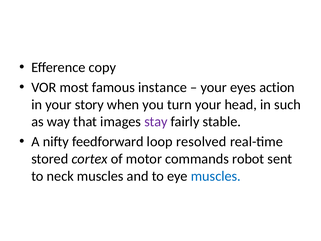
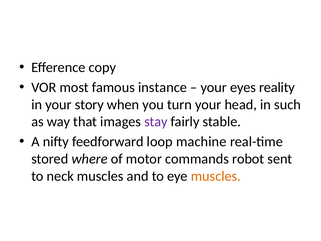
action: action -> reality (277, 87)
resolved: resolved -> machine (201, 142)
cortex: cortex -> where (90, 159)
muscles colour: blue -> orange (216, 176)
